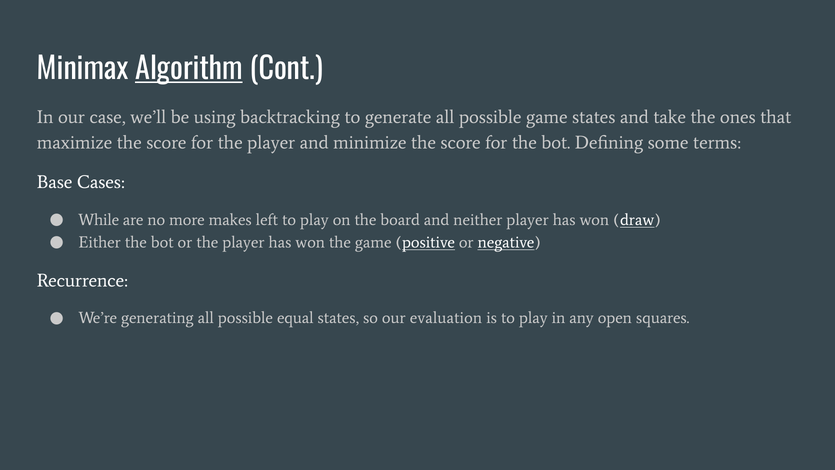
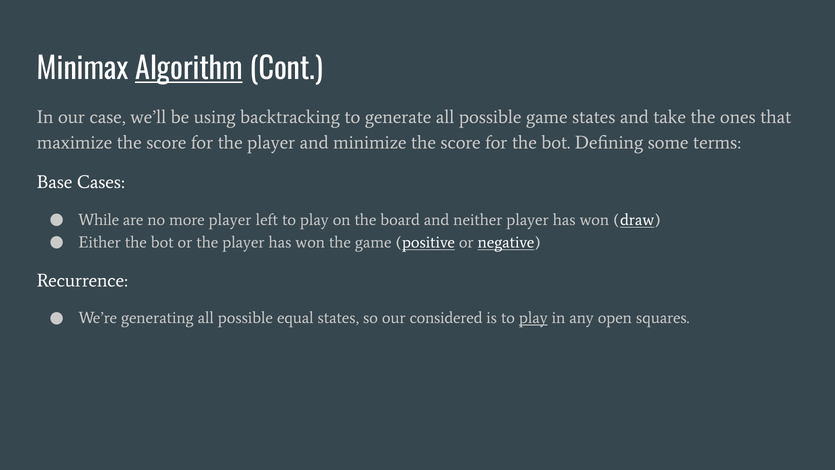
more makes: makes -> player (230, 220)
evaluation: evaluation -> considered (446, 318)
play underline: none -> present (533, 318)
